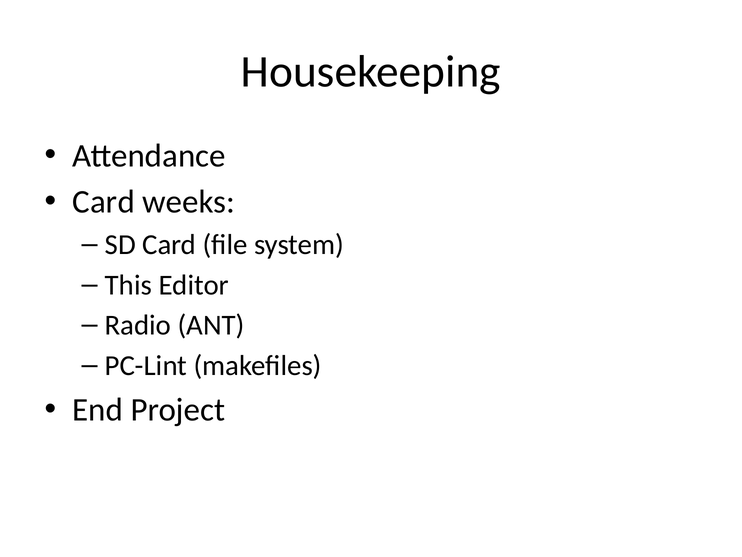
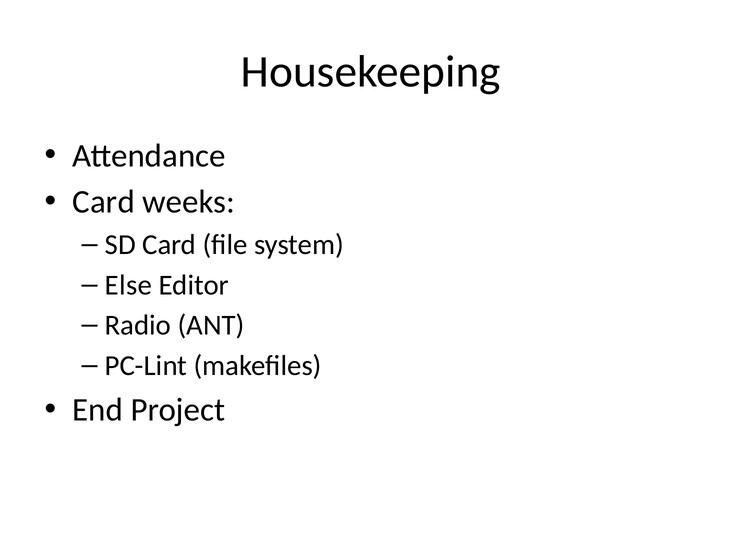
This: This -> Else (128, 285)
